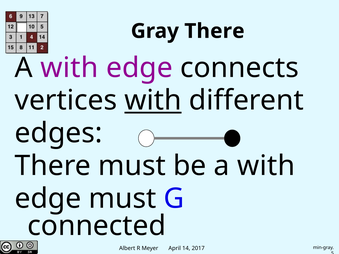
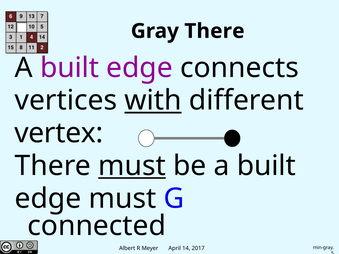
with: with -> built (70, 68)
edges: edges -> vertex (59, 133)
must underline: none -> present (132, 166)
be a with: with -> built (266, 166)
